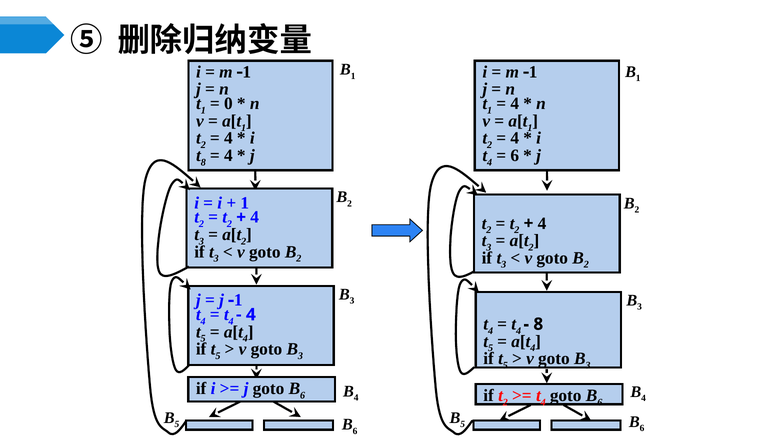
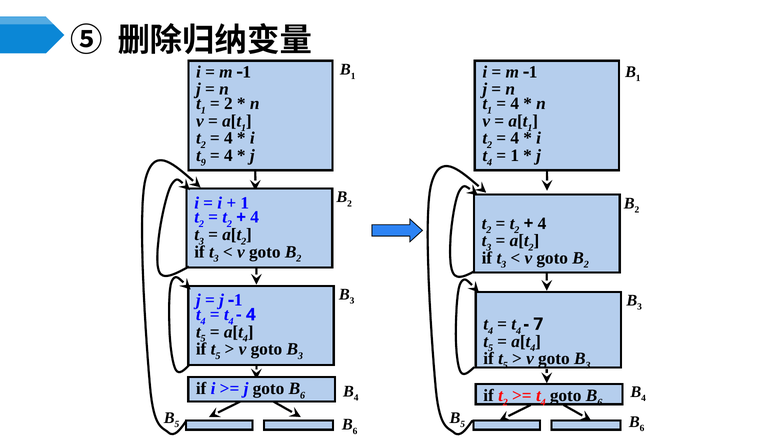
0: 0 -> 2 (228, 104)
8: 8 -> 9 (203, 162)
6: 6 -> 1 (515, 155)
8: 8 -> 7 (538, 324)
